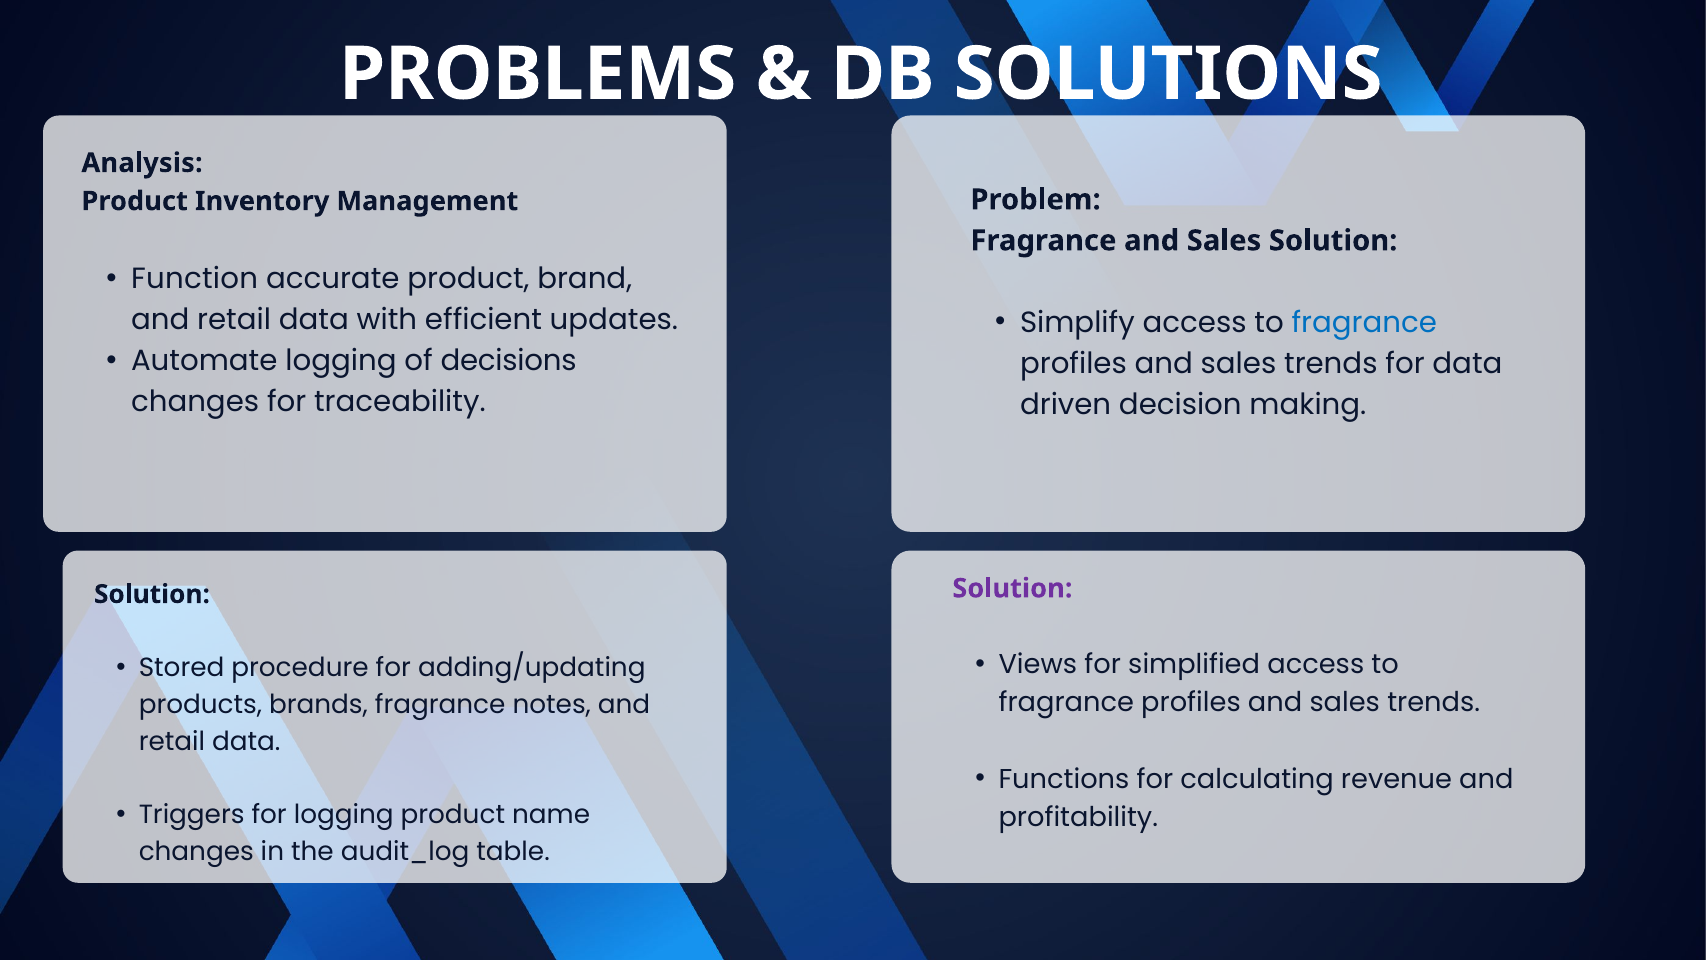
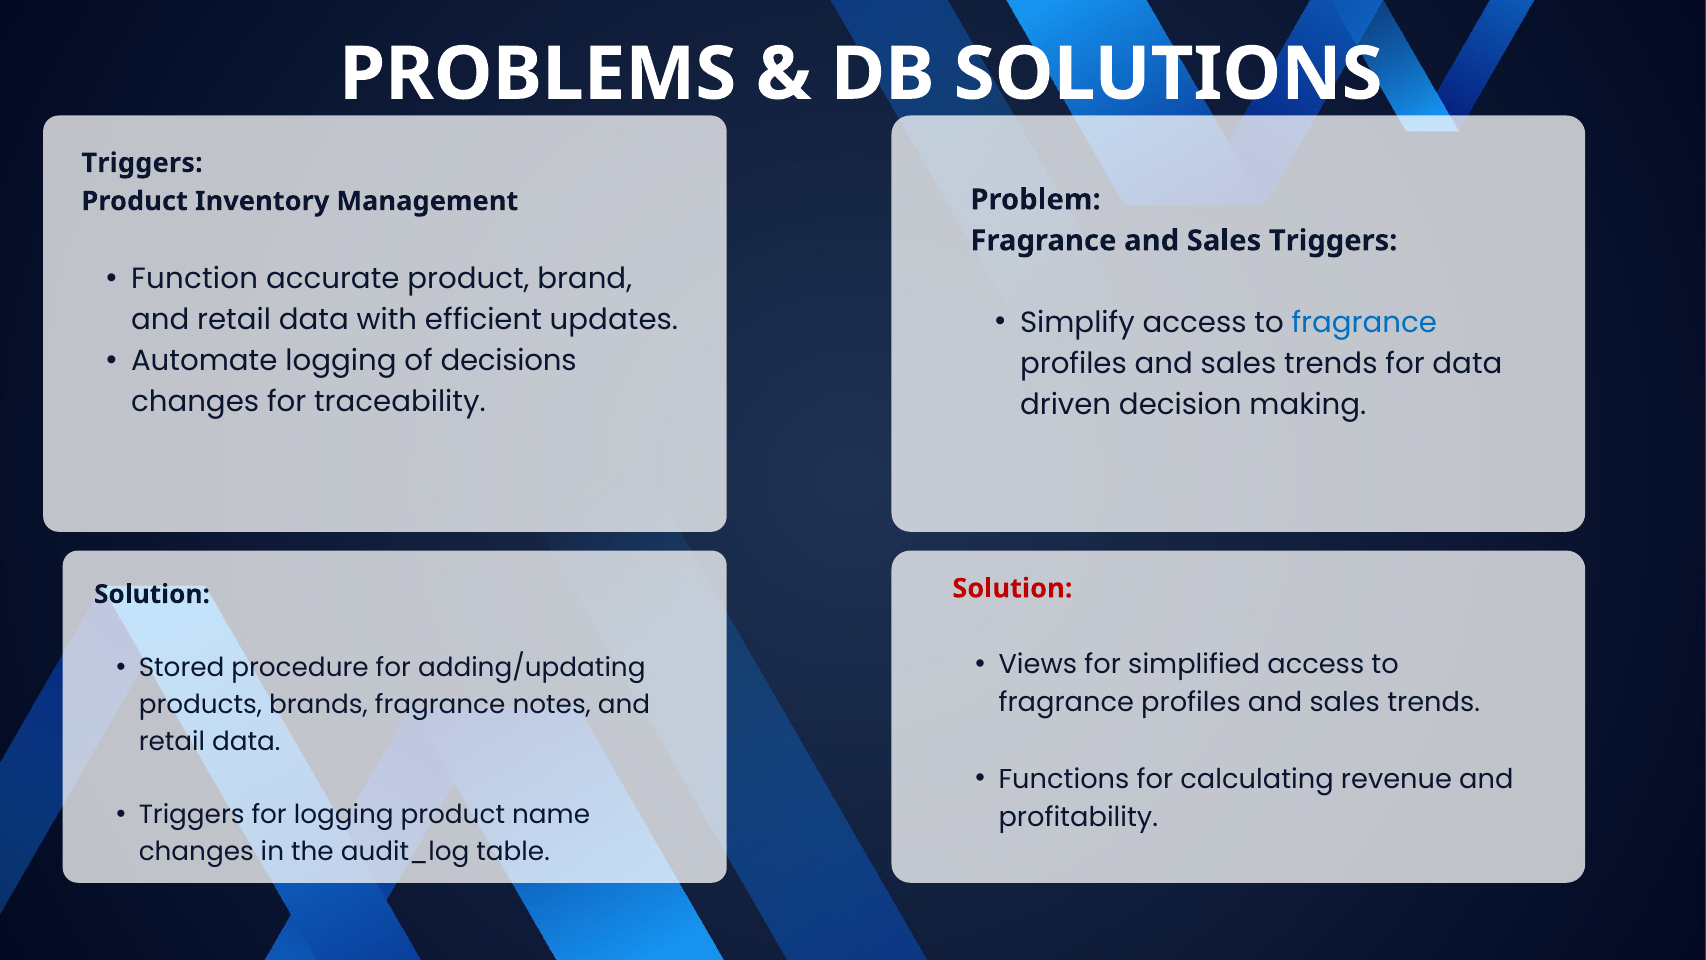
Analysis: Analysis -> Triggers (142, 163)
Sales Solution: Solution -> Triggers (1333, 241)
Solution colour: purple -> red (1012, 588)
